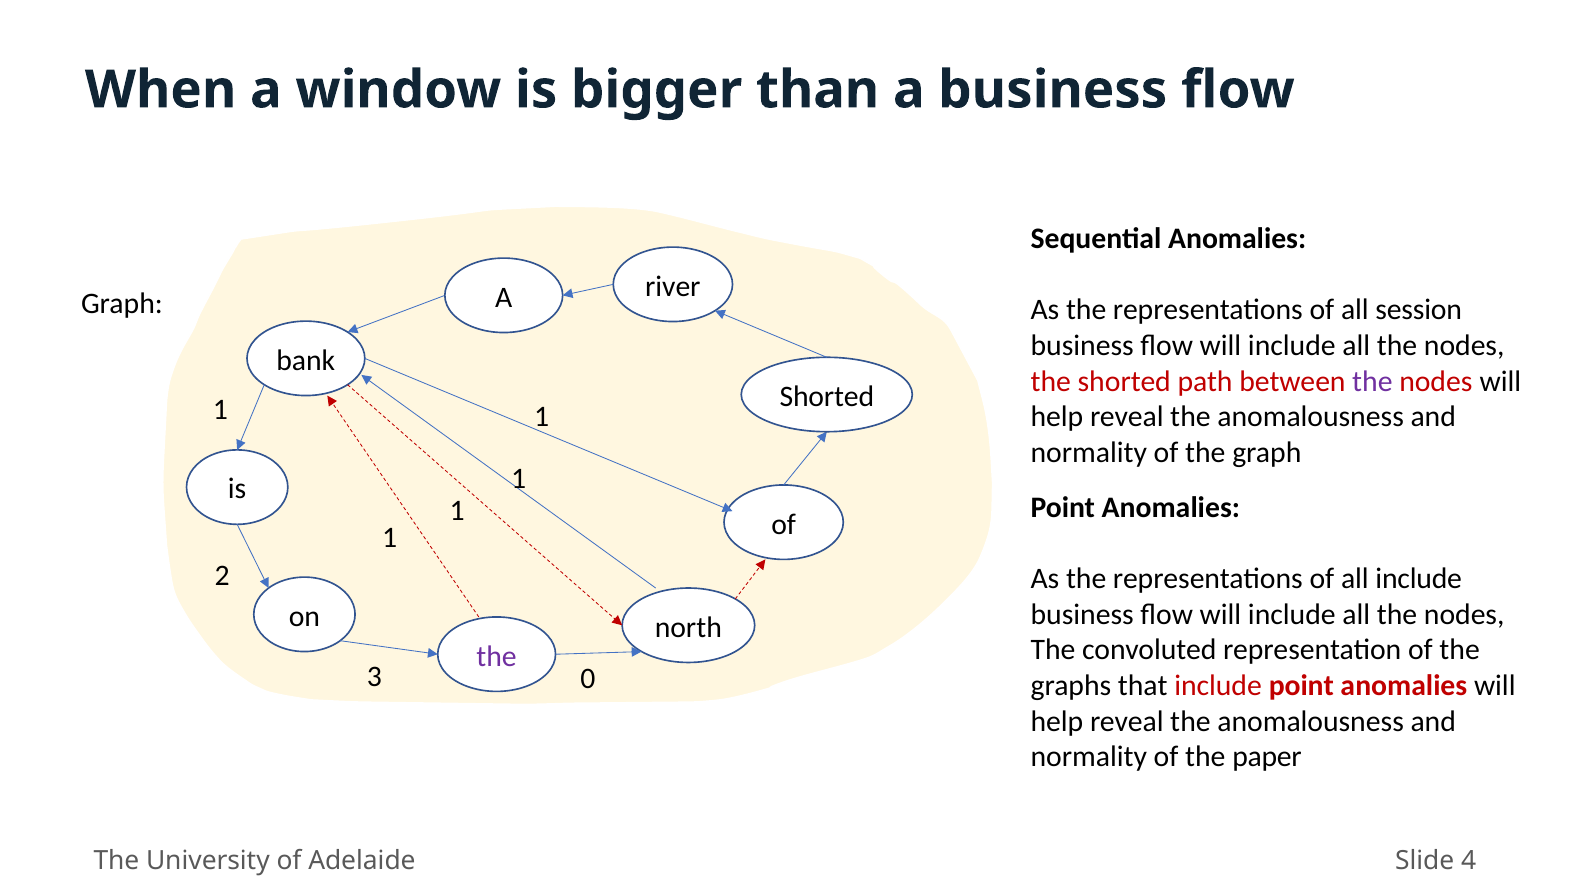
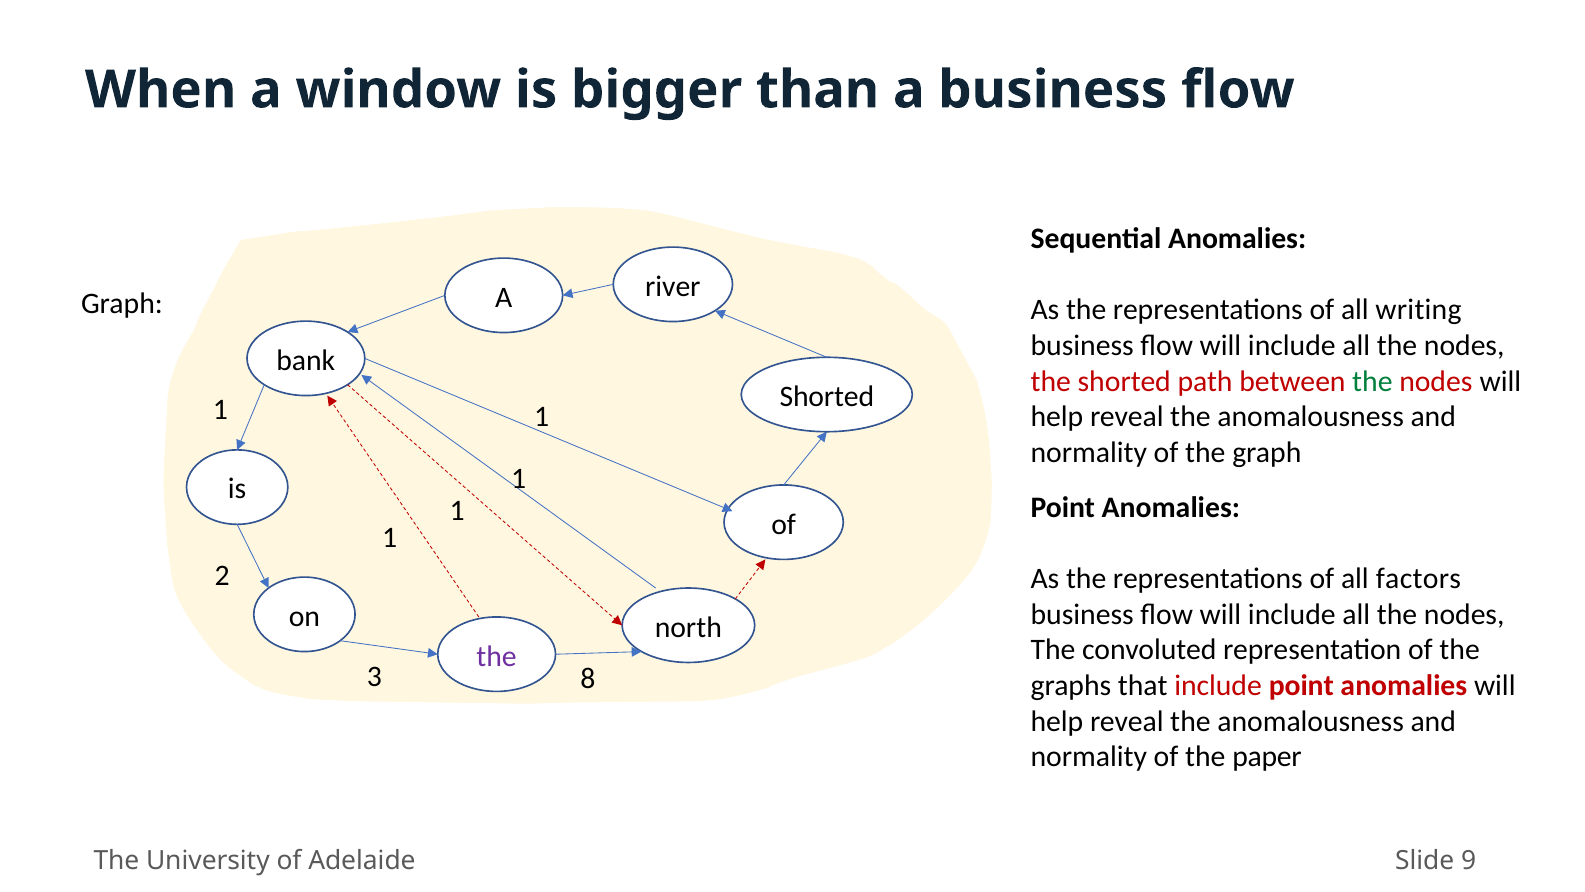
session: session -> writing (1418, 310)
the colour: purple -> green (1372, 381)
all include: include -> factors (1418, 578)
0: 0 -> 8 (588, 678)
4: 4 -> 9 (1469, 860)
